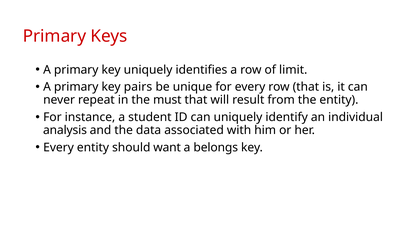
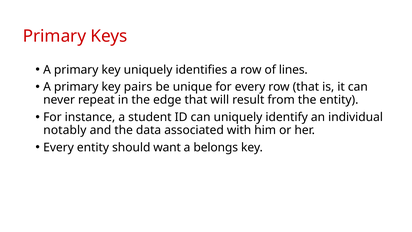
limit: limit -> lines (293, 70)
must: must -> edge (167, 100)
analysis: analysis -> notably (65, 130)
